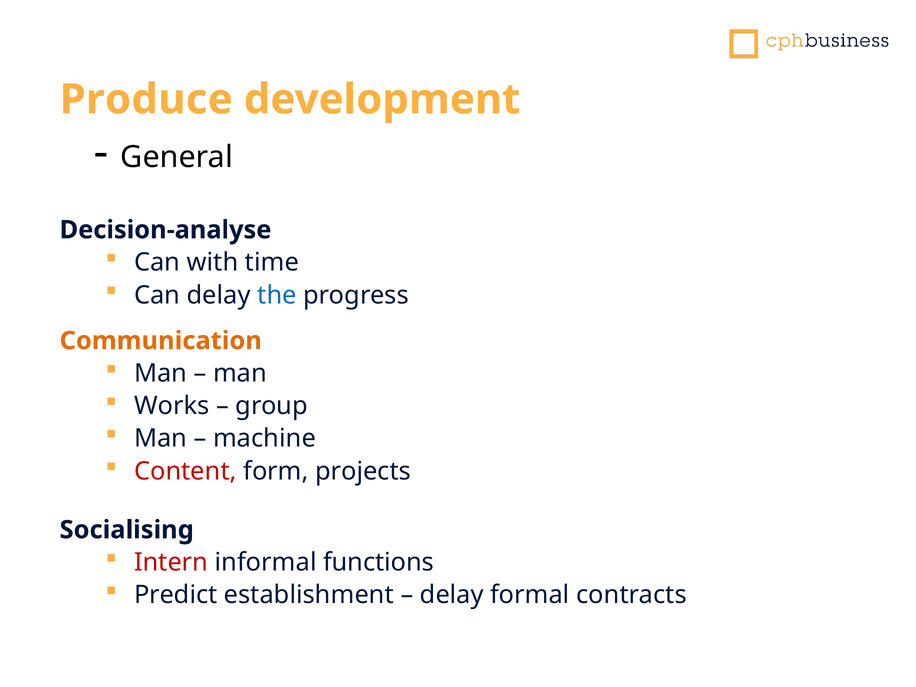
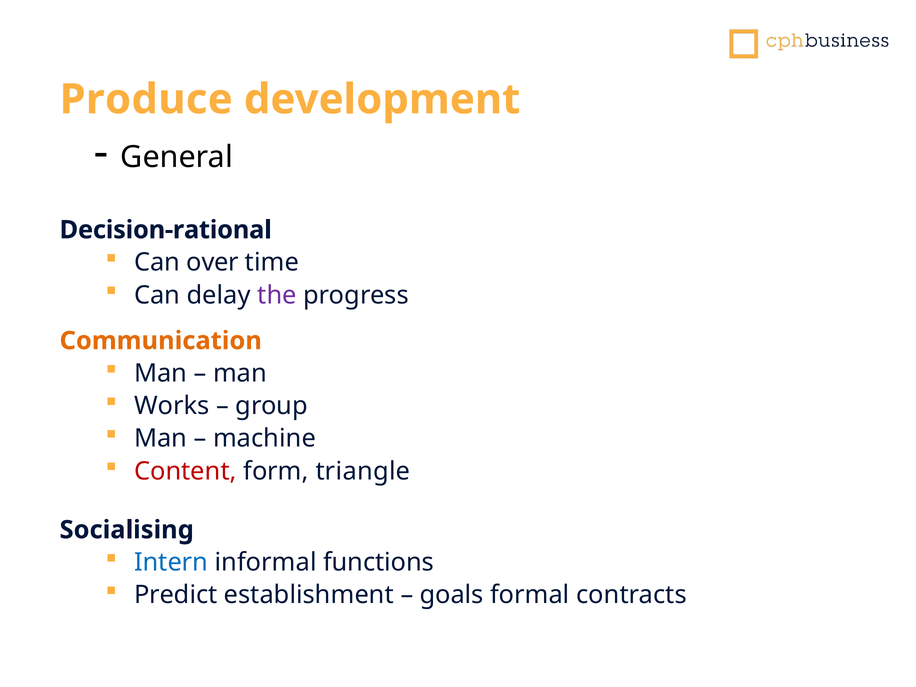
Decision-analyse: Decision-analyse -> Decision-rational (166, 230)
with: with -> over (213, 263)
the colour: blue -> purple (277, 295)
projects: projects -> triangle (363, 471)
Intern colour: red -> blue (171, 562)
delay: delay -> goals (452, 595)
